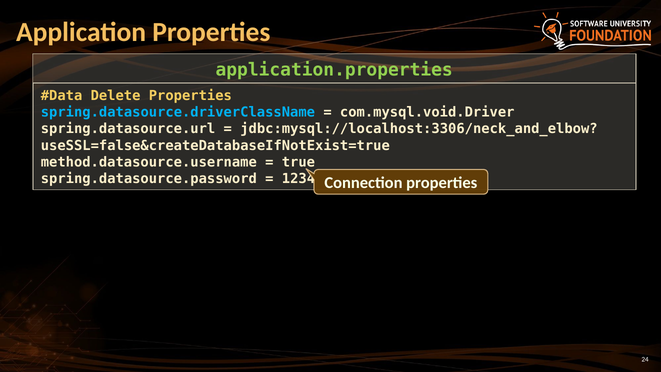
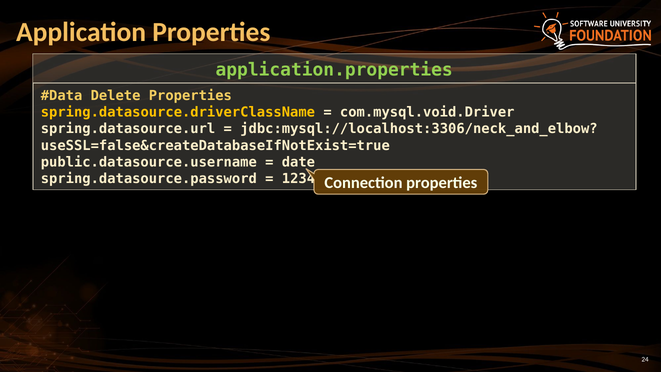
spring.datasource.driverClassName colour: light blue -> yellow (178, 112)
method.datasource.username: method.datasource.username -> public.datasource.username (149, 162)
true: true -> date (298, 162)
